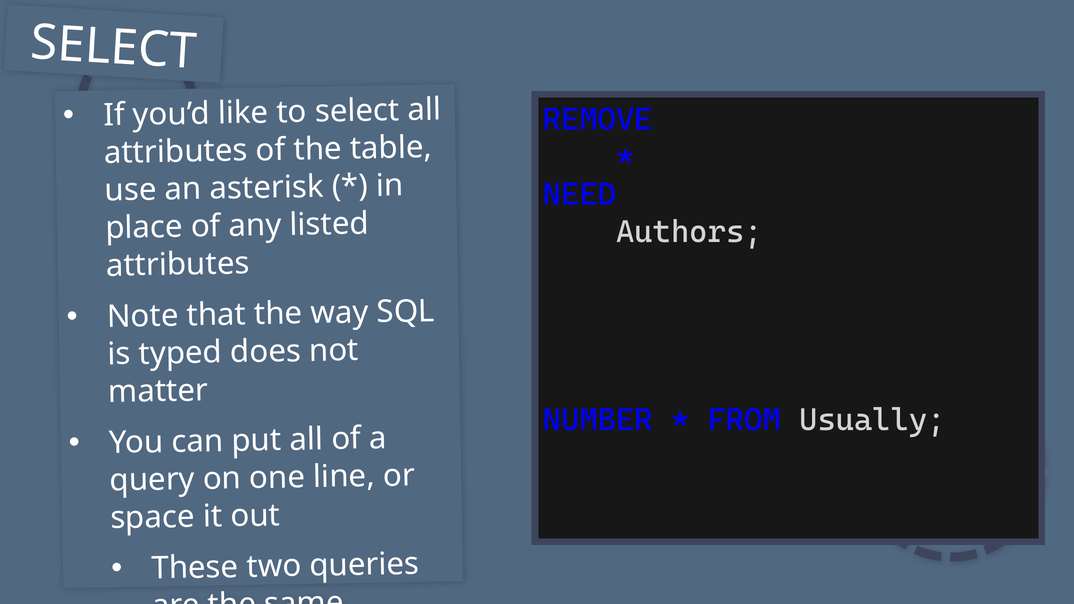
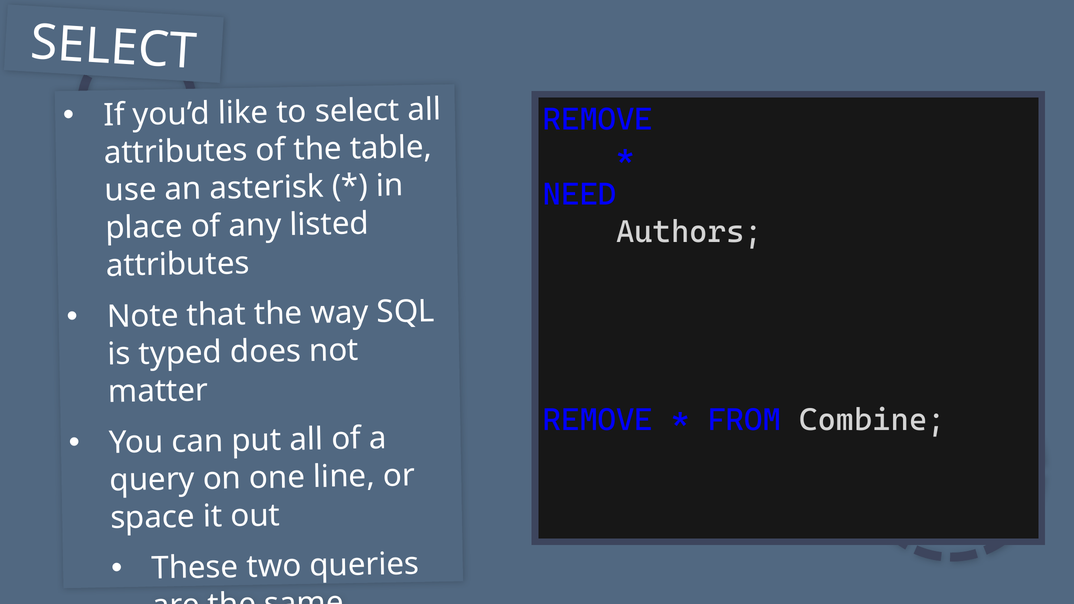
NUMBER: NUMBER -> REMOVE (598, 420)
Usually: Usually -> Combine (872, 420)
